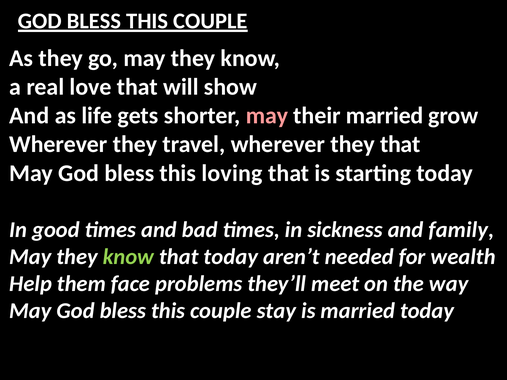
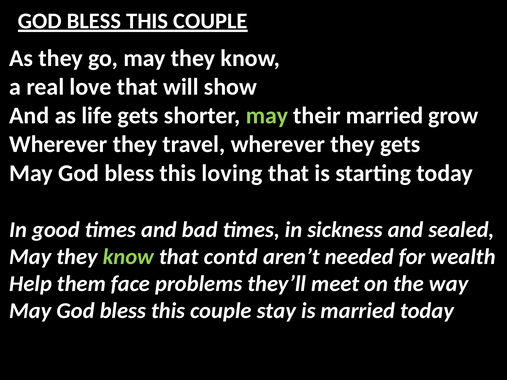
may colour: pink -> light green (267, 116)
they that: that -> gets (400, 145)
family: family -> sealed (461, 230)
that today: today -> contd (231, 257)
